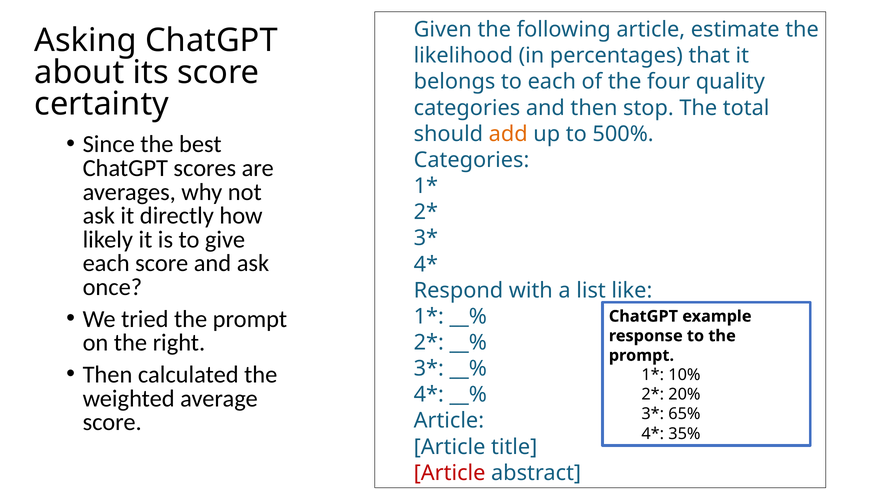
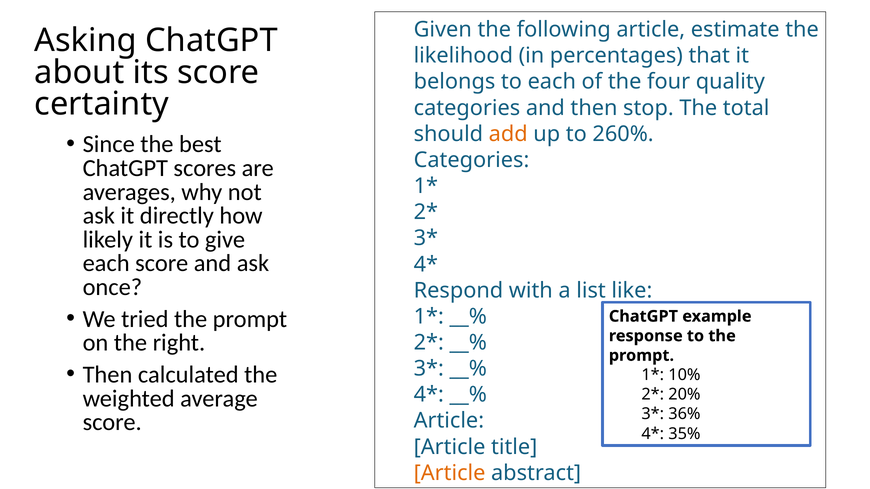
500%: 500% -> 260% (623, 134)
65%: 65% -> 36% (684, 414)
Article colour: red -> orange (450, 473)
